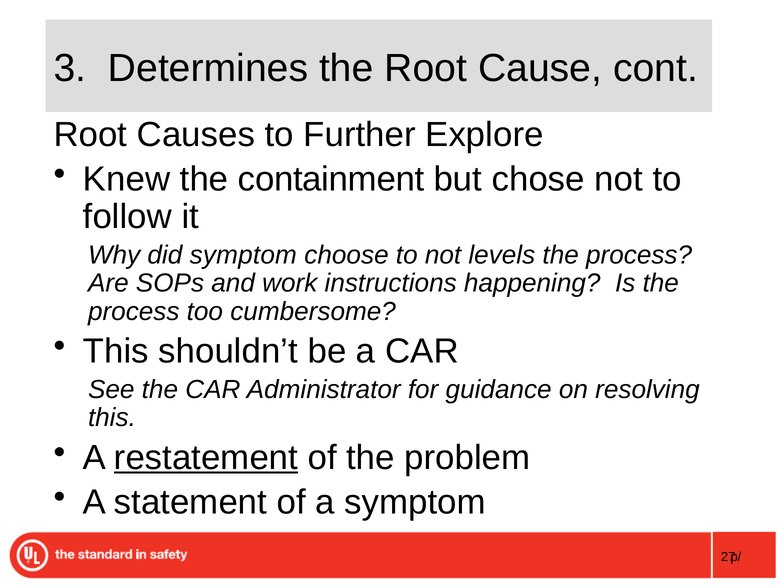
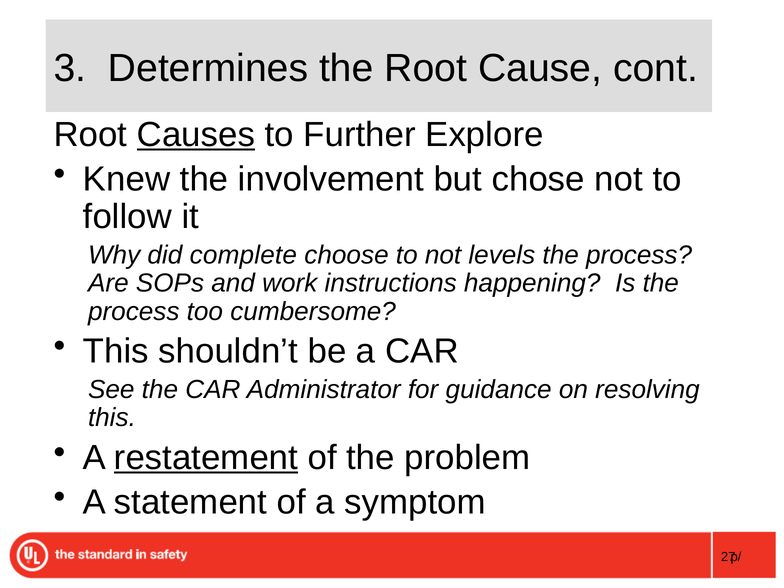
Causes underline: none -> present (196, 135)
containment: containment -> involvement (331, 179)
did symptom: symptom -> complete (243, 255)
